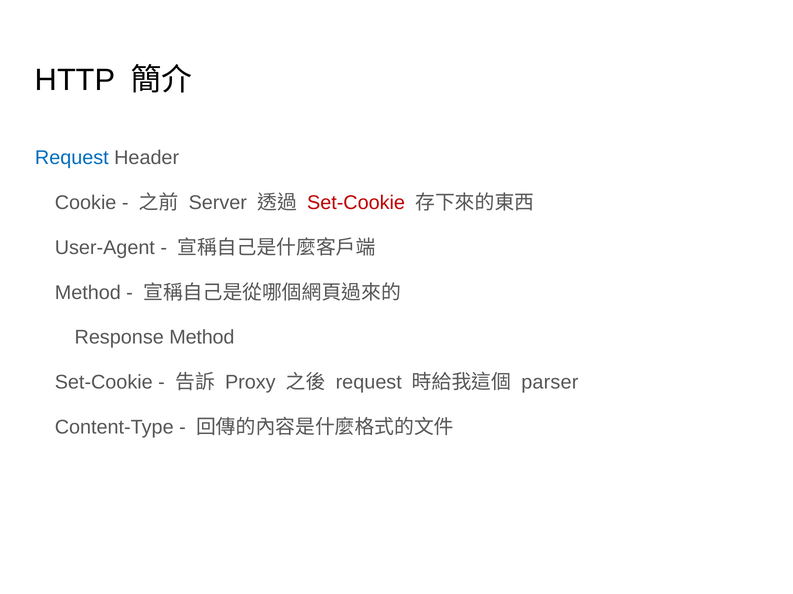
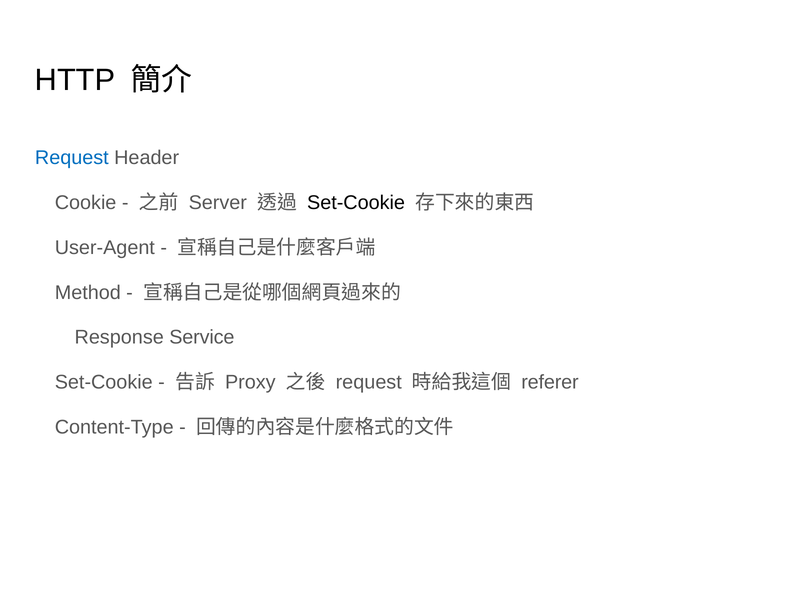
Set-Cookie colour: red -> black (356, 203)
Response Method: Method -> Service (202, 338)
parser: parser -> referer (550, 383)
